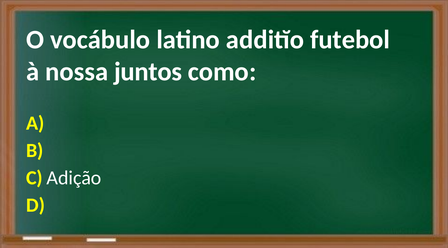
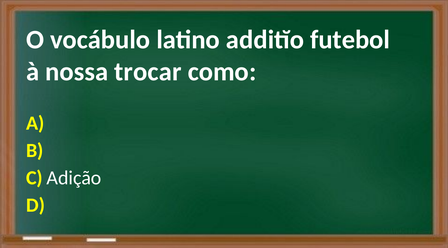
juntos: juntos -> trocar (148, 72)
